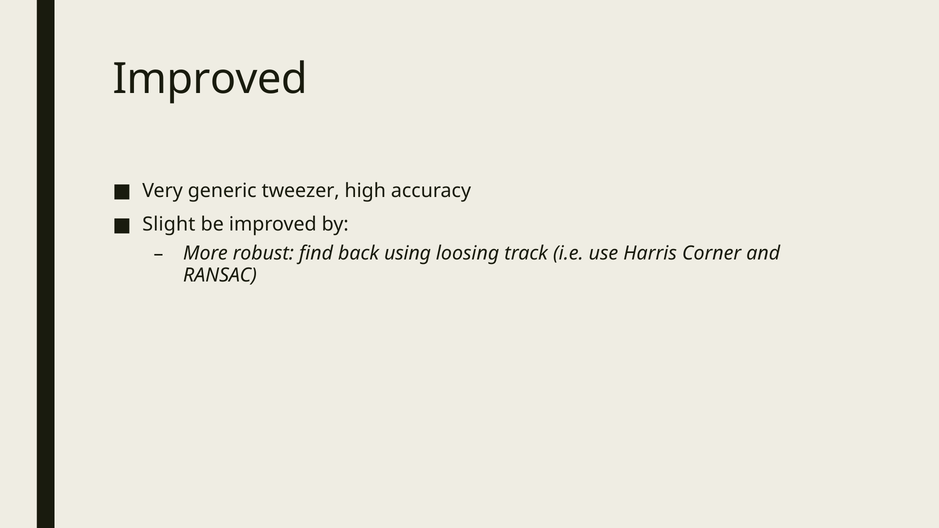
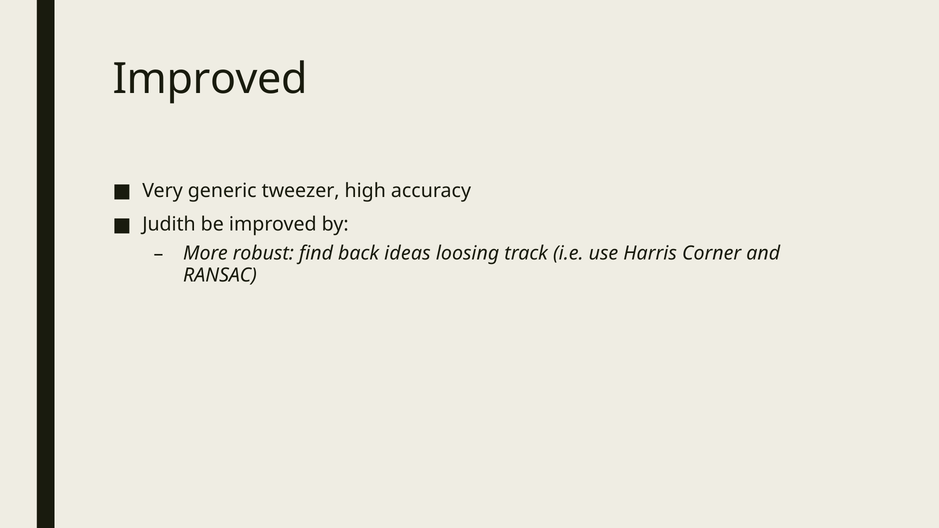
Slight: Slight -> Judith (169, 225)
using: using -> ideas (407, 254)
